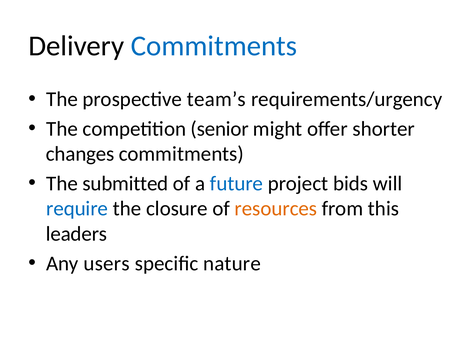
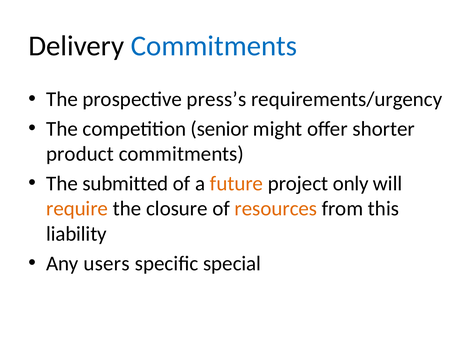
team’s: team’s -> press’s (216, 99)
changes: changes -> product (80, 154)
future colour: blue -> orange (237, 183)
bids: bids -> only (351, 183)
require colour: blue -> orange (77, 209)
leaders: leaders -> liability (76, 234)
nature: nature -> special (232, 263)
